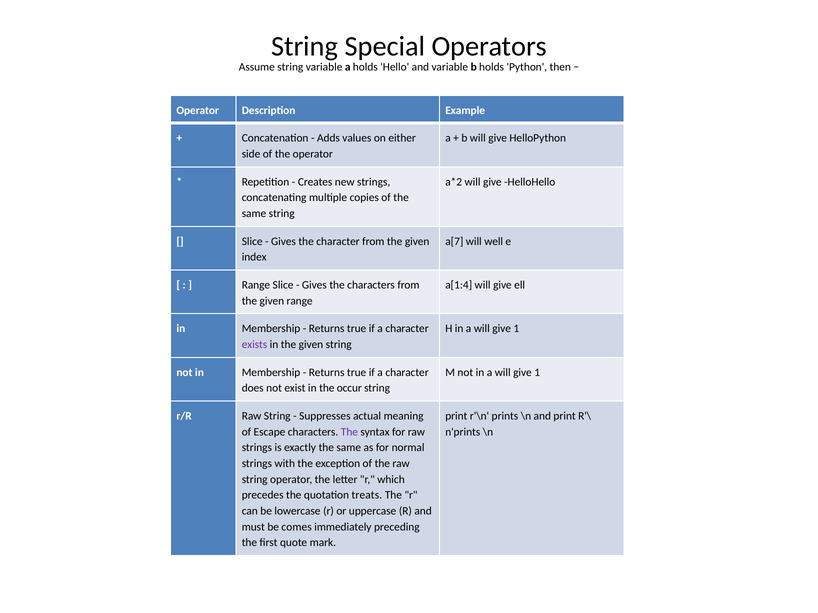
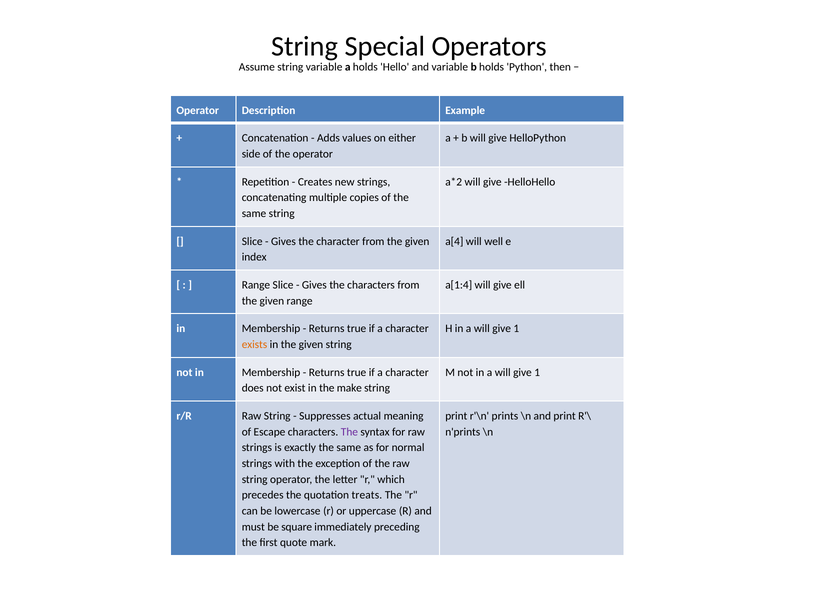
a[7: a[7 -> a[4 (454, 242)
exists colour: purple -> orange (255, 345)
occur: occur -> make (349, 389)
comes: comes -> square (297, 527)
